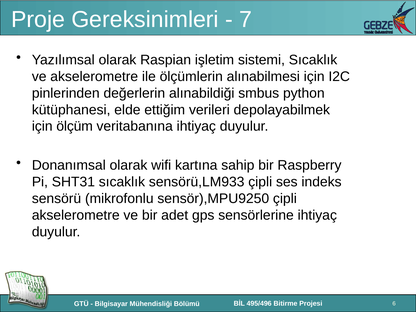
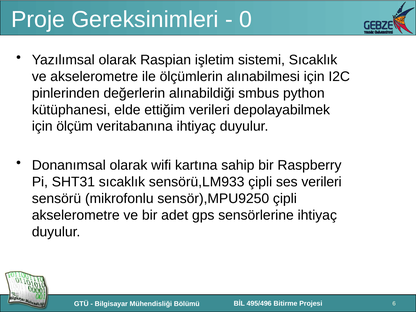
7: 7 -> 0 (246, 20)
ses indeks: indeks -> verileri (322, 182)
